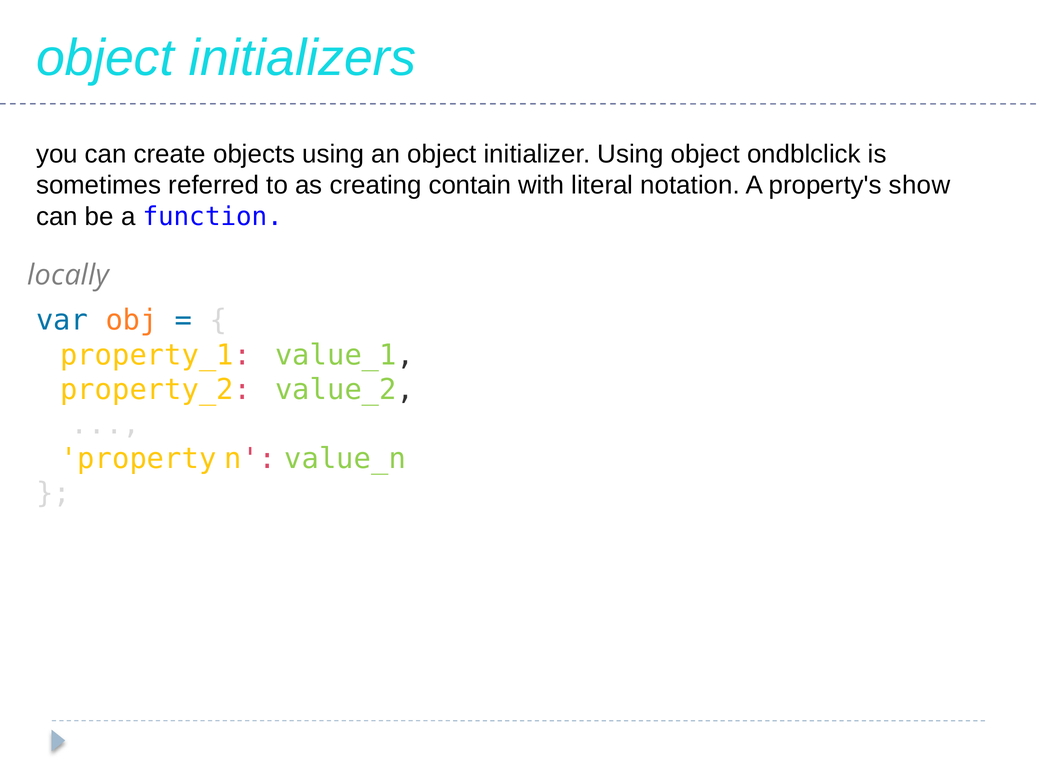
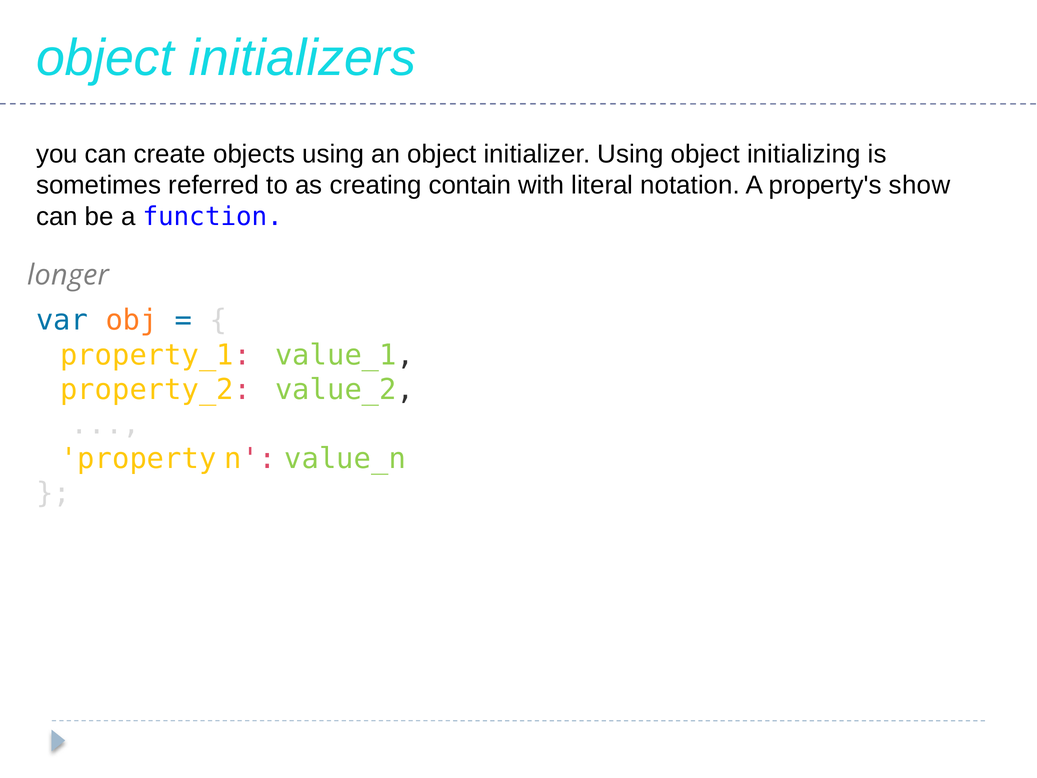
ondblclick: ondblclick -> initializing (804, 154)
locally: locally -> longer (68, 275)
